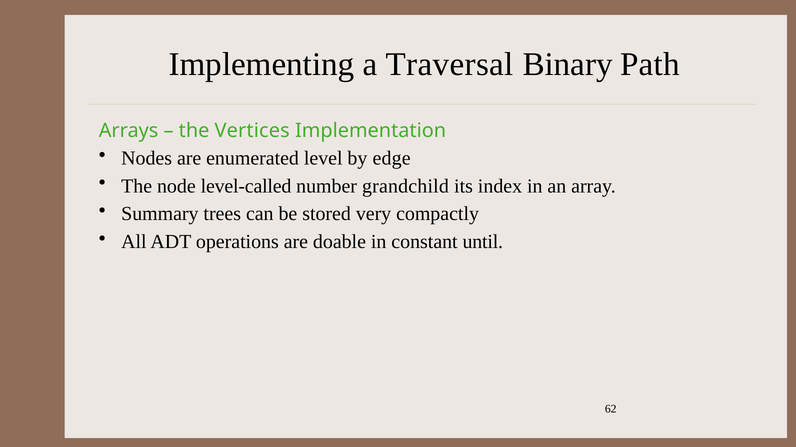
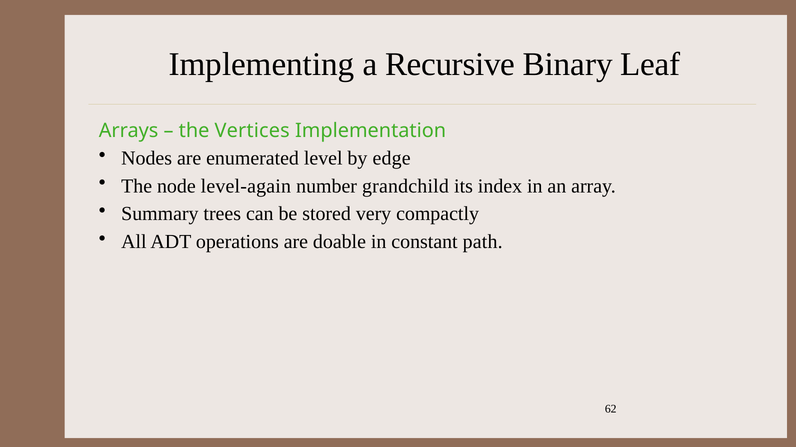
Traversal: Traversal -> Recursive (450, 64)
Path: Path -> Leaf (650, 64)
level-called: level-called -> level-again (246, 186)
until: until -> path (483, 242)
